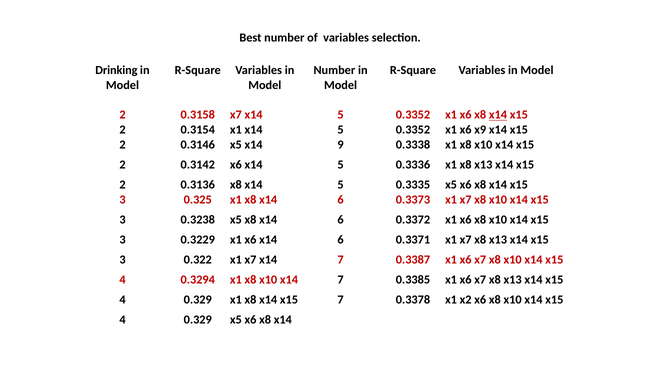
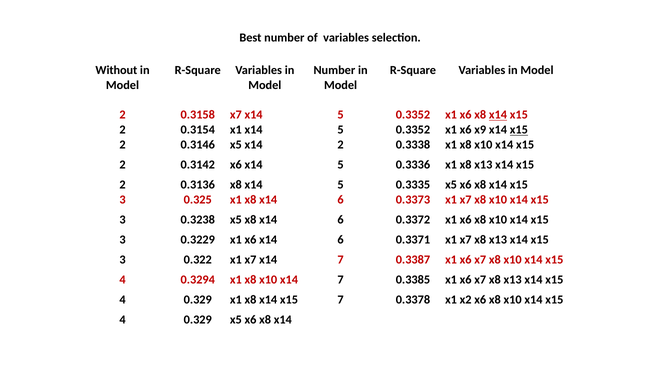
Drinking: Drinking -> Without (116, 70)
x15 underline: none -> present (519, 130)
x14 9: 9 -> 2 (341, 145)
